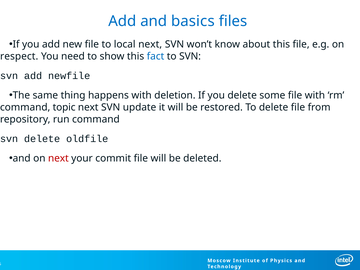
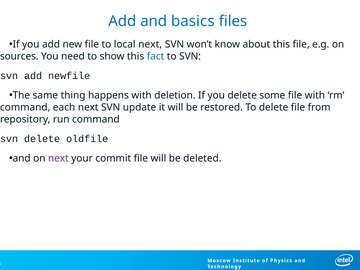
respect: respect -> sources (19, 56)
topic: topic -> each (64, 107)
next colour: red -> purple (58, 158)
